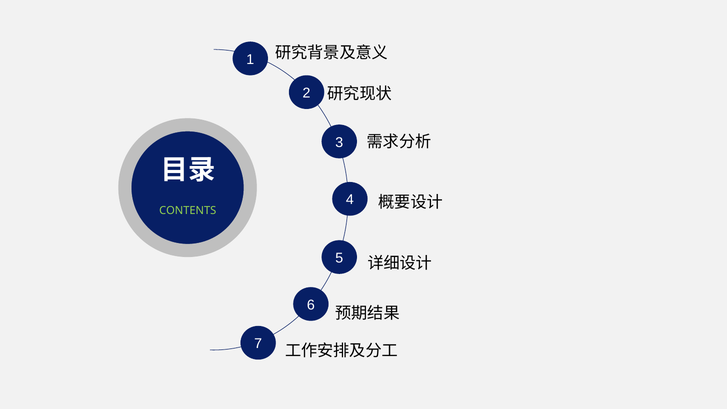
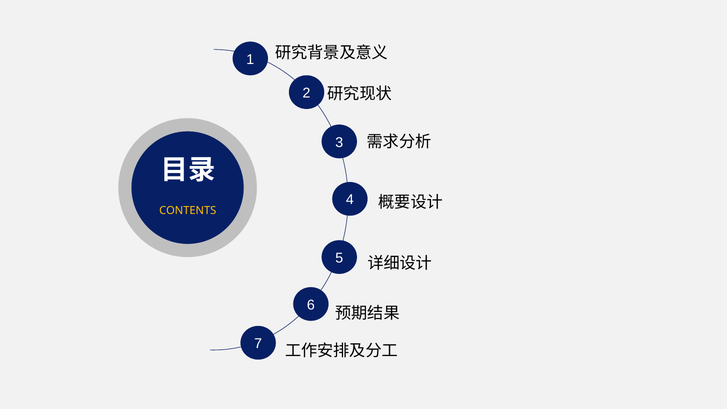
CONTENTS colour: light green -> yellow (188, 211)
